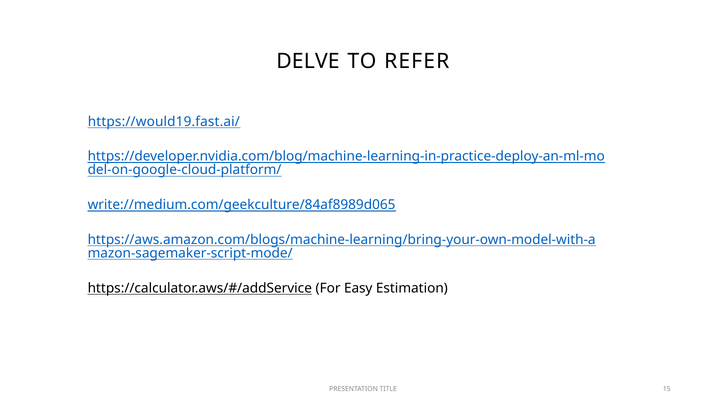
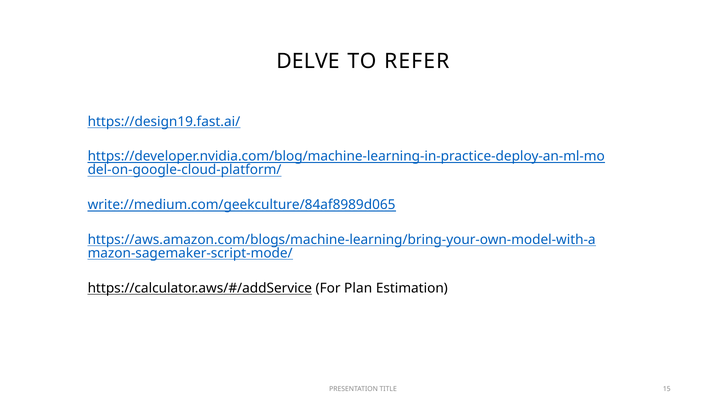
https://would19.fast.ai/: https://would19.fast.ai/ -> https://design19.fast.ai/ (164, 122)
Easy: Easy -> Plan (358, 288)
